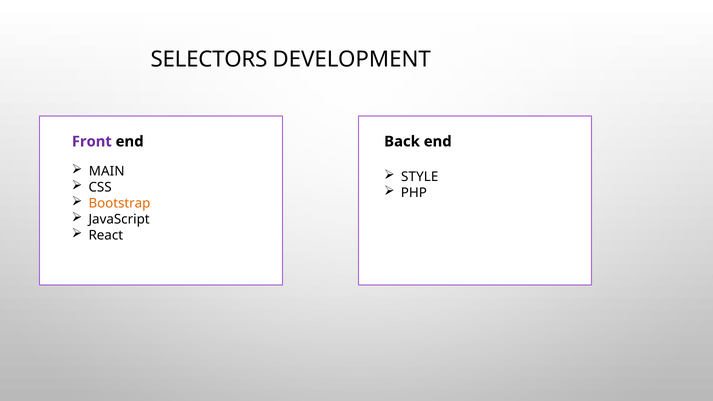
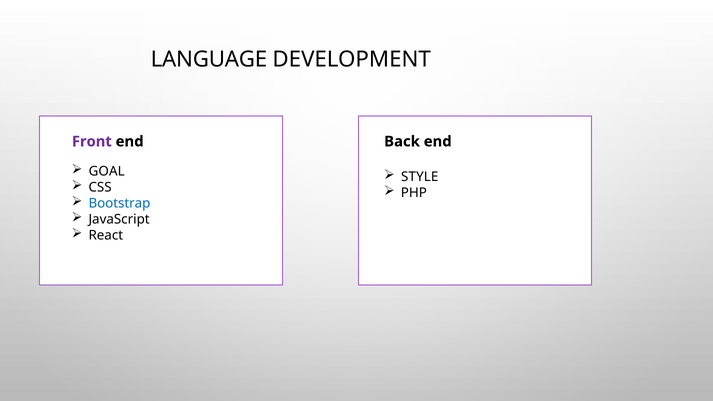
SELECTORS: SELECTORS -> LANGUAGE (209, 59)
MAIN: MAIN -> GOAL (107, 171)
Bootstrap colour: orange -> blue (119, 204)
